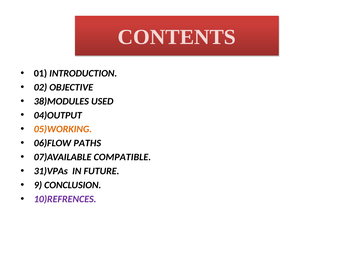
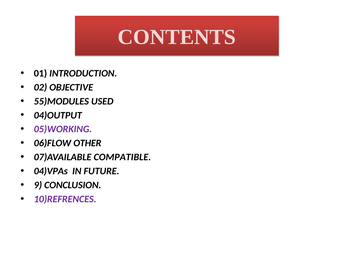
38)MODULES: 38)MODULES -> 55)MODULES (61, 101)
05)WORKING colour: orange -> purple (63, 129)
PATHS: PATHS -> OTHER (87, 143)
31)VPAs: 31)VPAs -> 04)VPAs (51, 171)
